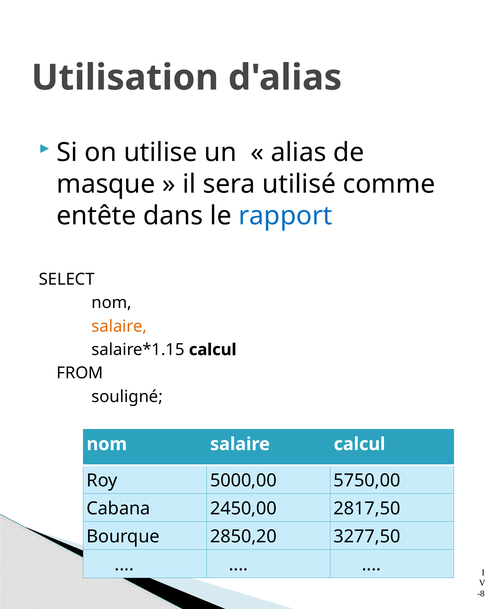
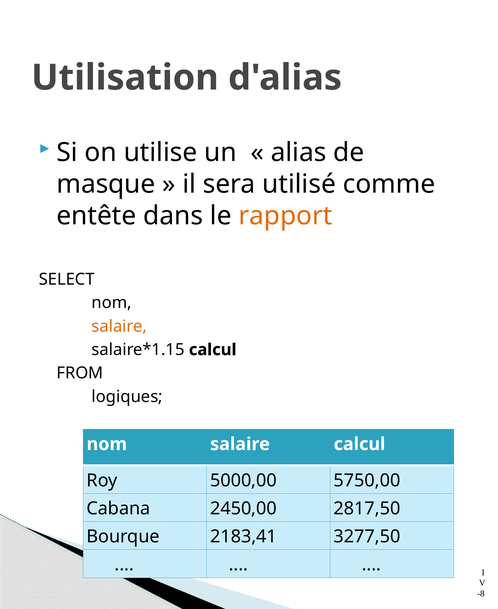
rapport colour: blue -> orange (285, 216)
souligné: souligné -> logiques (127, 396)
2850,20: 2850,20 -> 2183,41 (243, 536)
